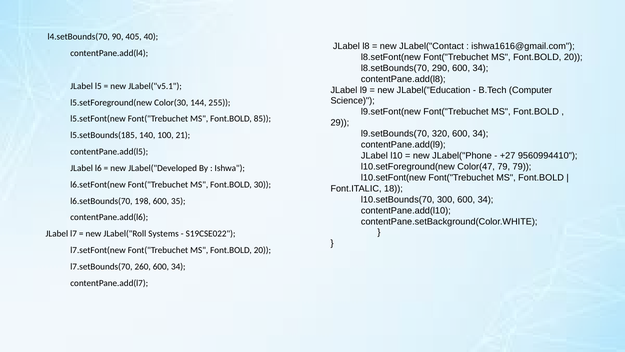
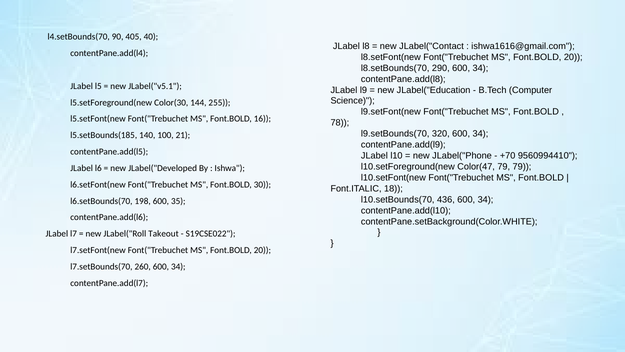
85: 85 -> 16 (262, 119)
29: 29 -> 78 (340, 123)
+27: +27 -> +70 (508, 156)
300: 300 -> 436 (446, 199)
Systems: Systems -> Takeout (164, 234)
